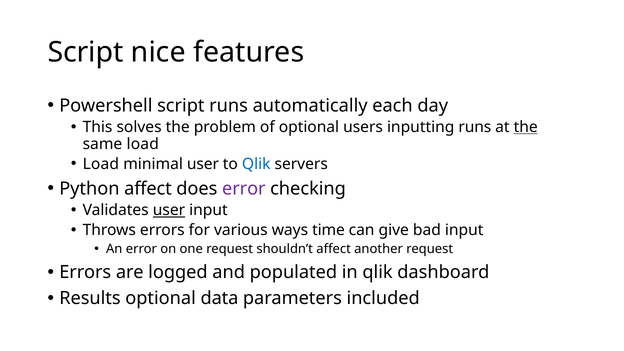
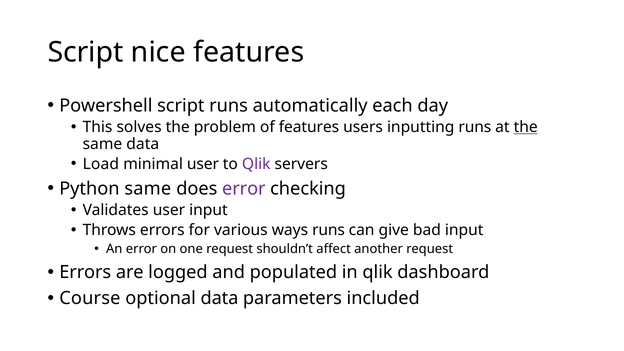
of optional: optional -> features (309, 127)
same load: load -> data (143, 144)
Qlik colour: blue -> purple (256, 164)
Python affect: affect -> same (148, 189)
user underline: present -> none (169, 210)
ways time: time -> runs (329, 230)
Results: Results -> Course (90, 298)
